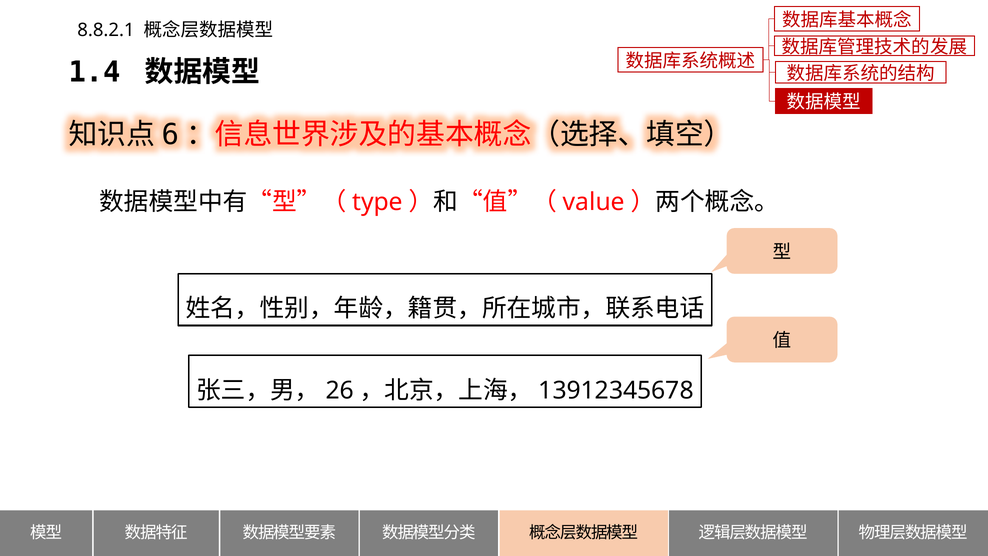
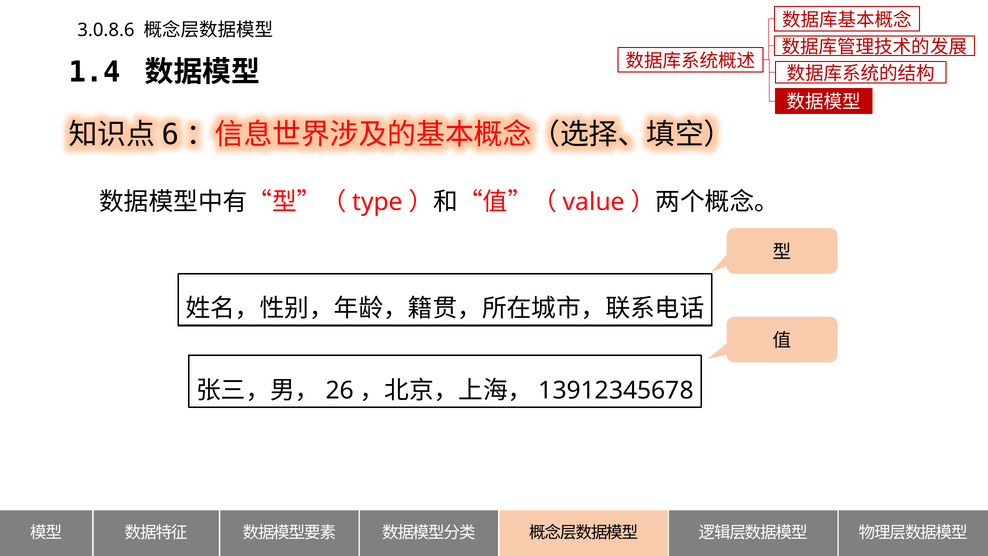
8.8.2.1: 8.8.2.1 -> 3.0.8.6 (106, 30)
